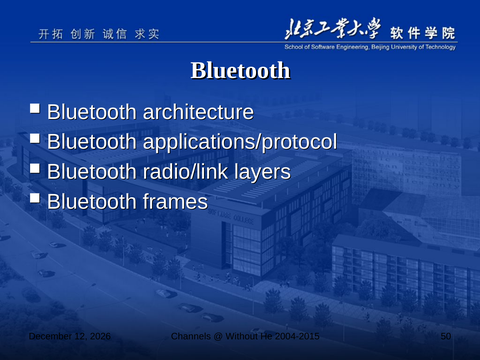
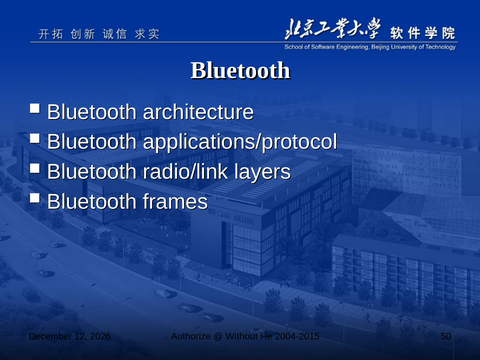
Channels: Channels -> Authorize (191, 336)
